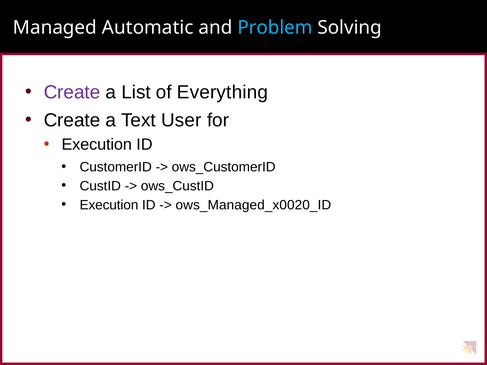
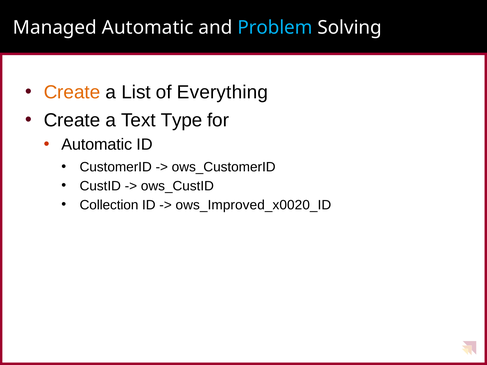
Create colour: purple -> orange (72, 92)
User: User -> Type (181, 120)
Execution: Execution -> Automatic (97, 145)
Execution: Execution -> Collection (109, 205)
ows_Managed_x0020_ID: ows_Managed_x0020_ID -> ows_Improved_x0020_ID (253, 205)
